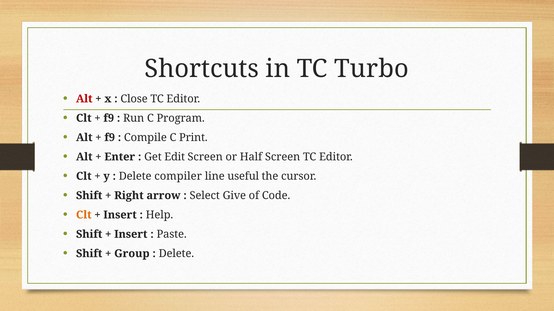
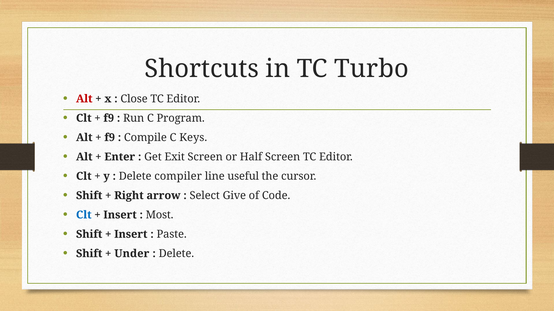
Print: Print -> Keys (193, 138)
Edit: Edit -> Exit (175, 157)
Clt colour: orange -> blue (84, 215)
Help: Help -> Most (160, 215)
Group: Group -> Under (132, 254)
